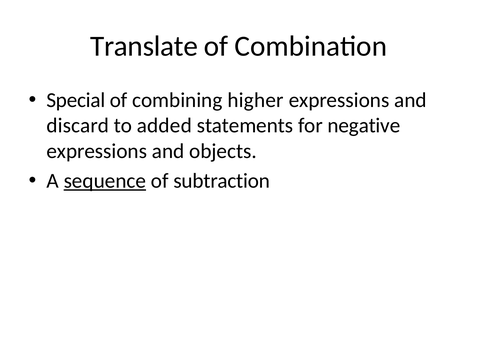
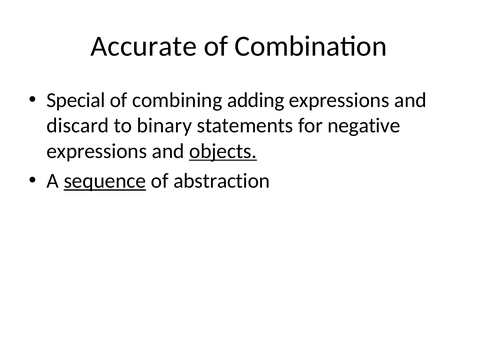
Translate: Translate -> Accurate (144, 46)
higher: higher -> adding (256, 100)
added: added -> binary (164, 126)
objects underline: none -> present (223, 151)
subtraction: subtraction -> abstraction (222, 181)
